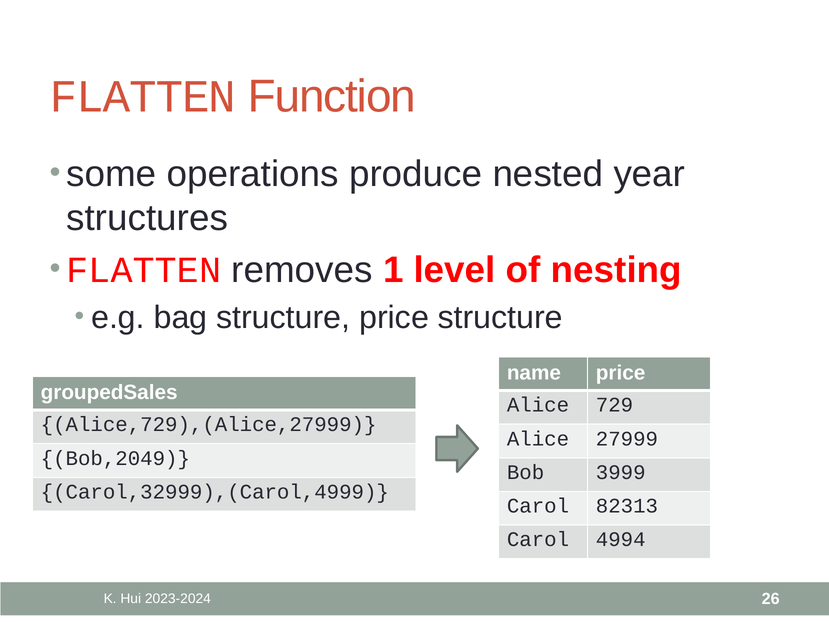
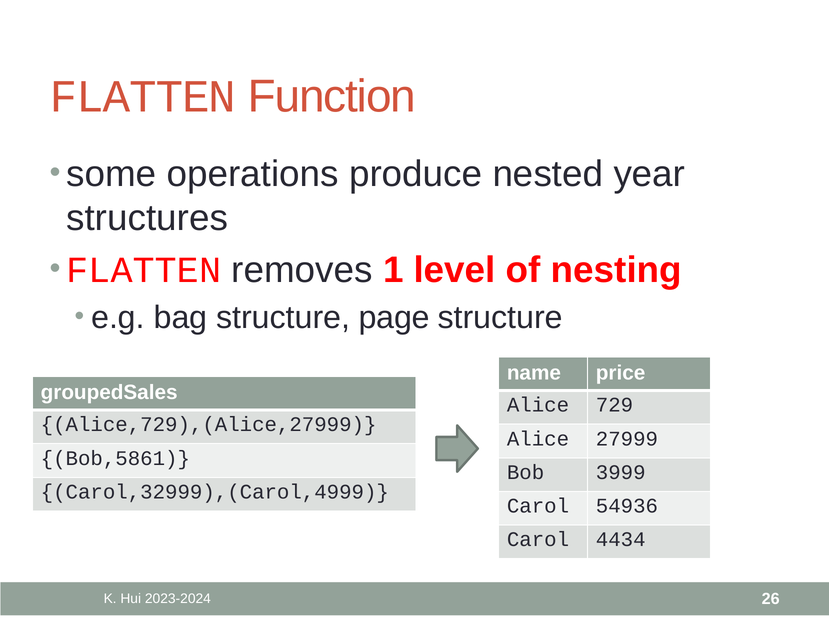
structure price: price -> page (394, 317)
Bob,2049: Bob,2049 -> Bob,5861 (115, 458)
82313: 82313 -> 54936 (627, 506)
4994: 4994 -> 4434 (621, 539)
